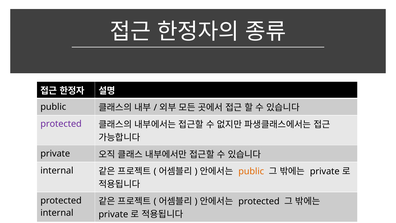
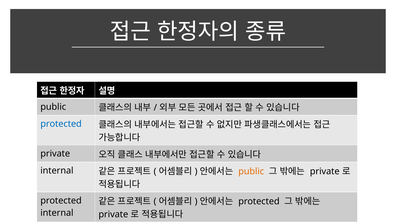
protected colour: purple -> blue (61, 124)
